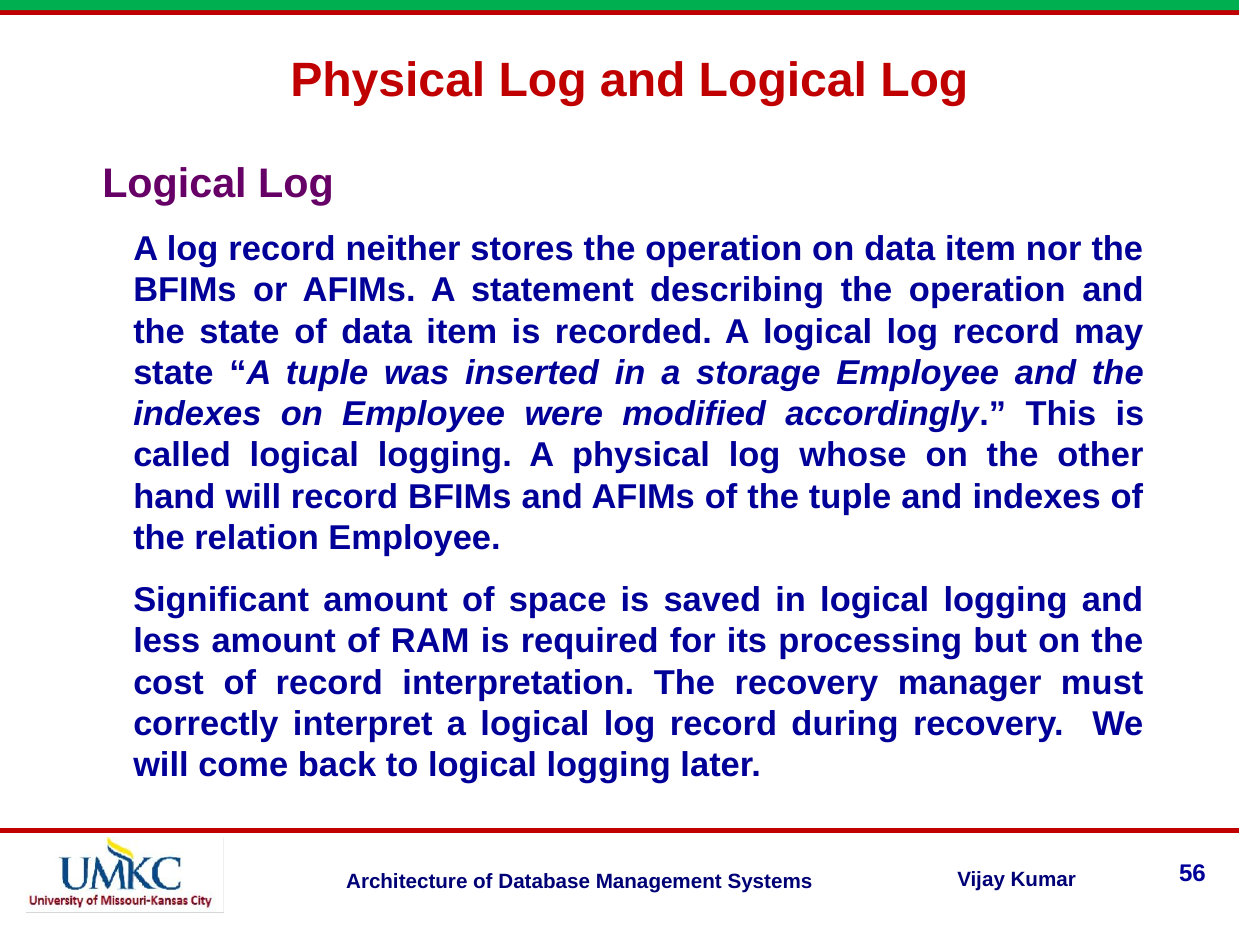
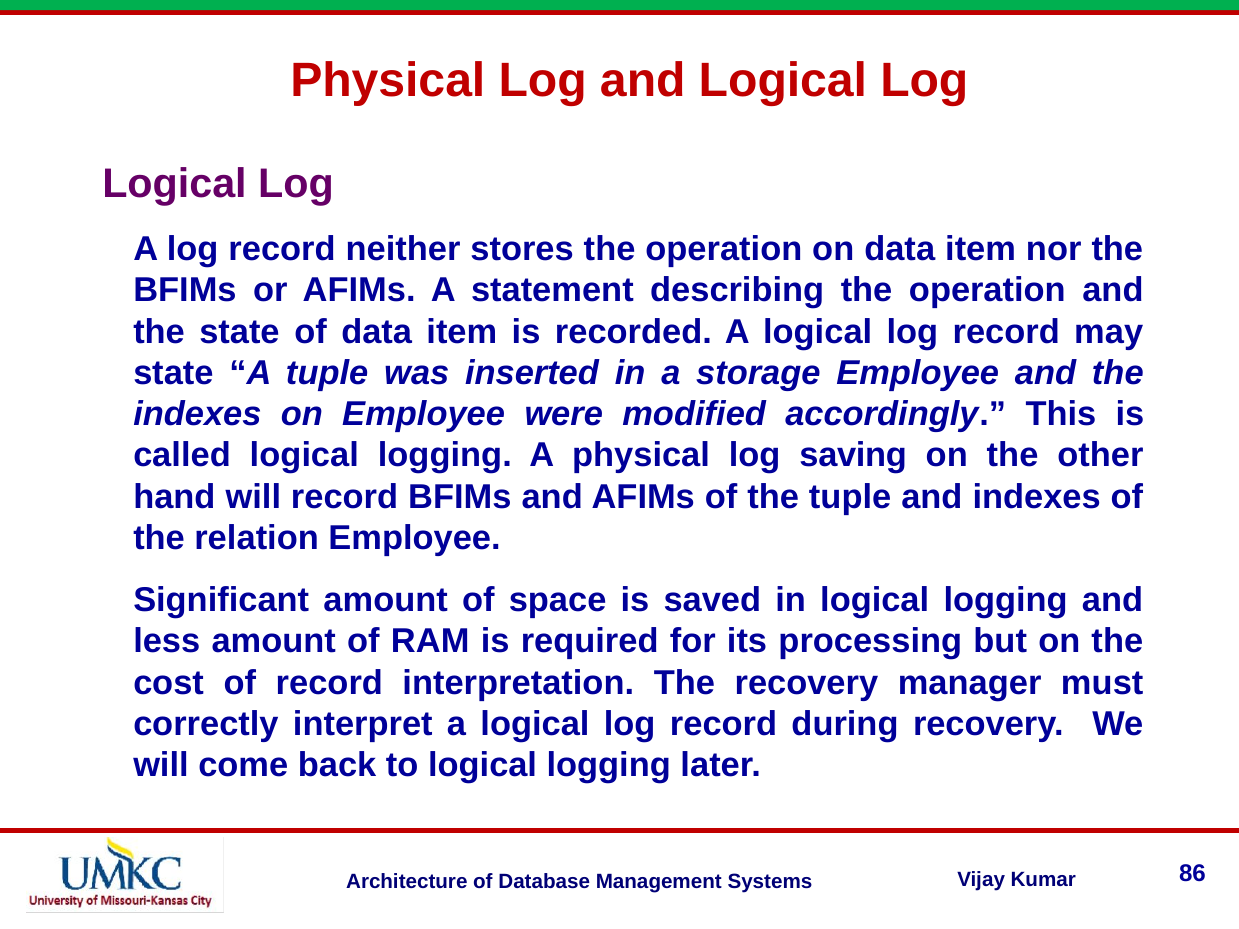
whose: whose -> saving (853, 456)
56: 56 -> 86 (1192, 874)
